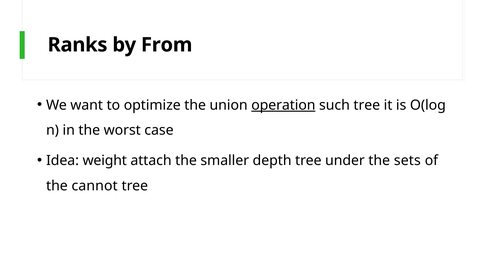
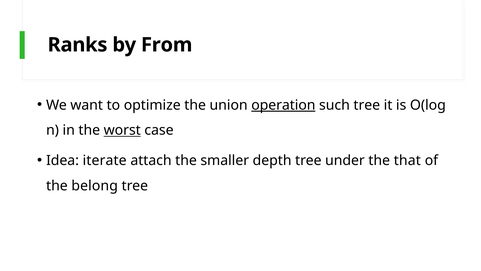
worst underline: none -> present (122, 130)
weight: weight -> iterate (105, 160)
sets: sets -> that (407, 160)
cannot: cannot -> belong (95, 186)
